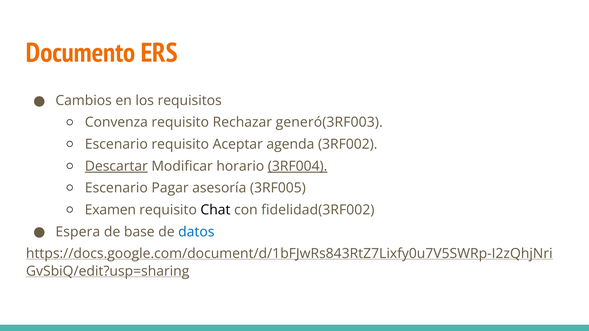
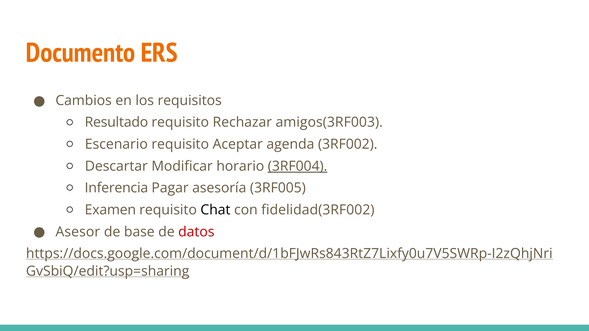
Convenza: Convenza -> Resultado (116, 123)
generó(3RF003: generó(3RF003 -> amigos(3RF003 (329, 123)
Descartar underline: present -> none (116, 166)
Escenario: Escenario -> Inferencia (116, 188)
Espera: Espera -> Asesor (78, 232)
datos colour: blue -> red (196, 232)
